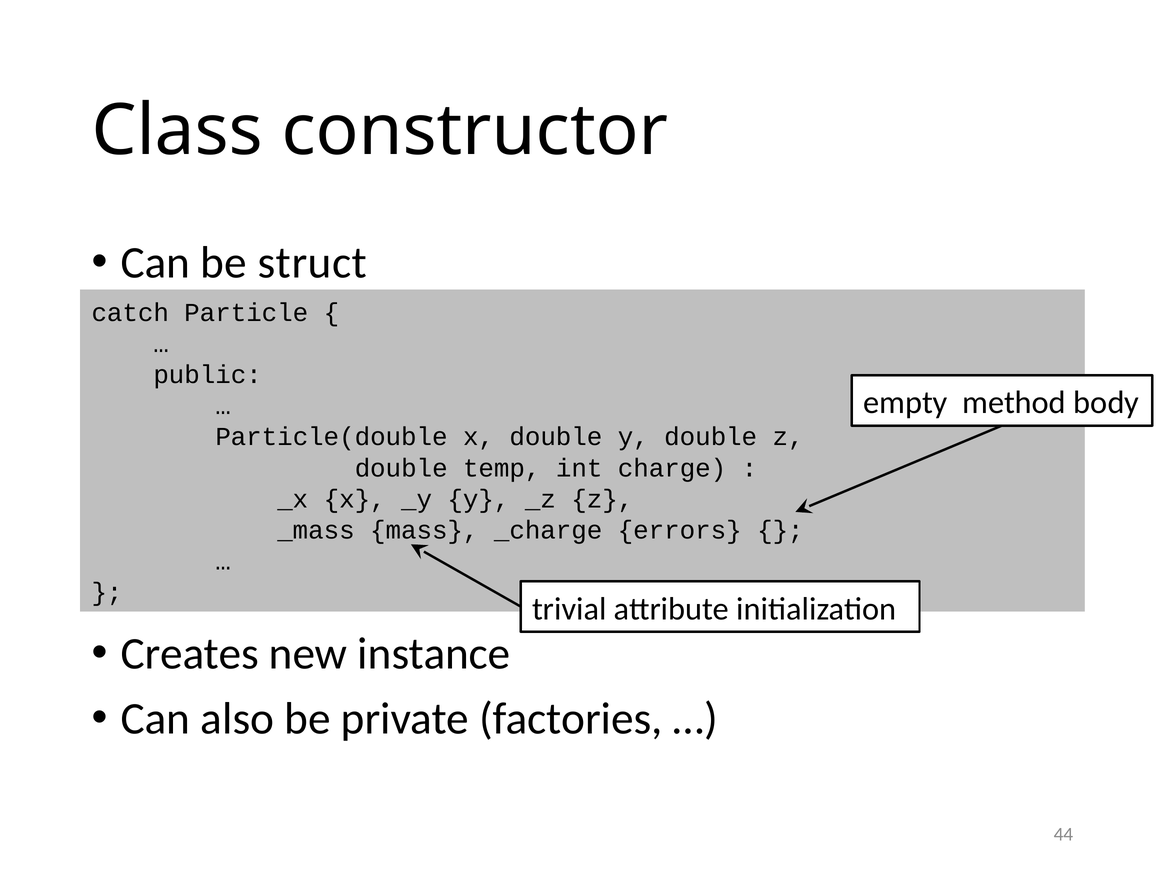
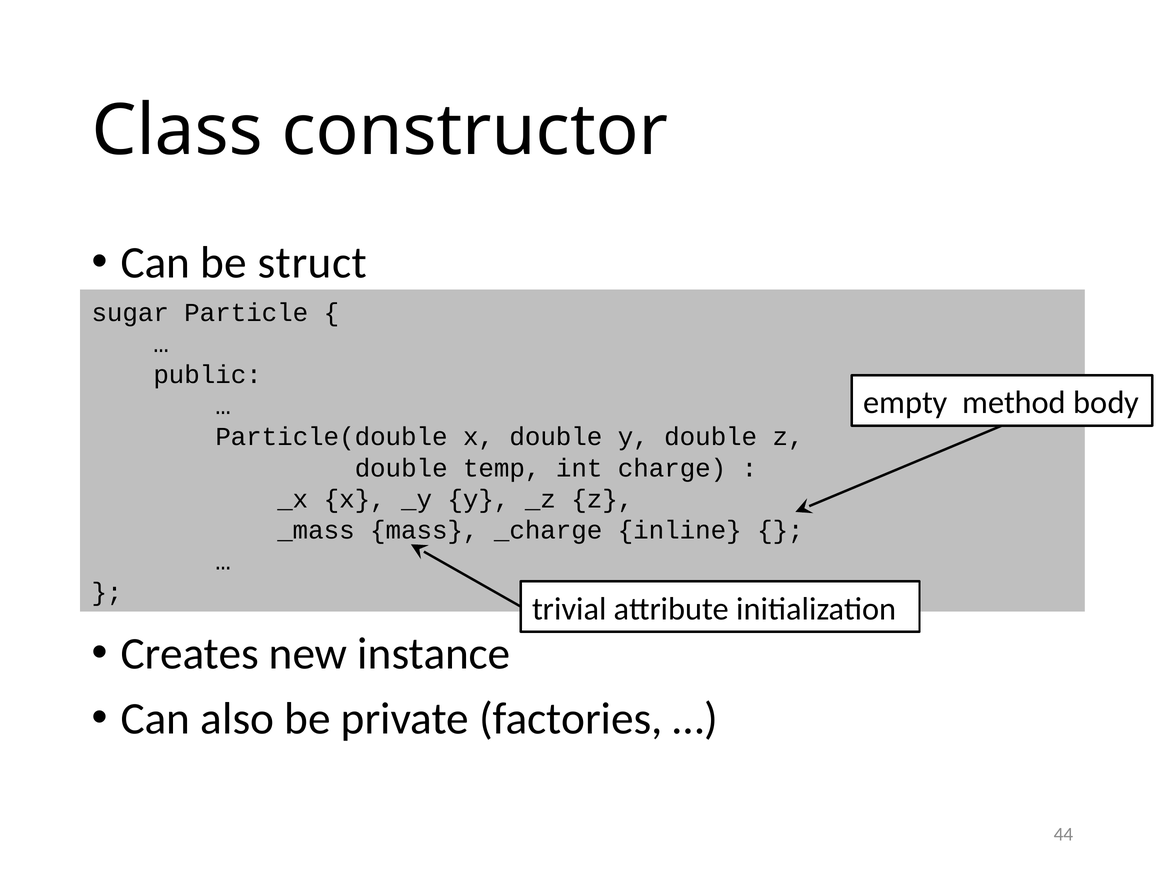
catch: catch -> sugar (130, 313)
errors: errors -> inline (680, 530)
